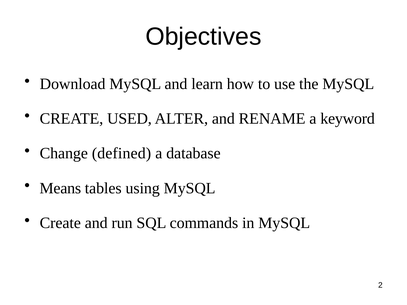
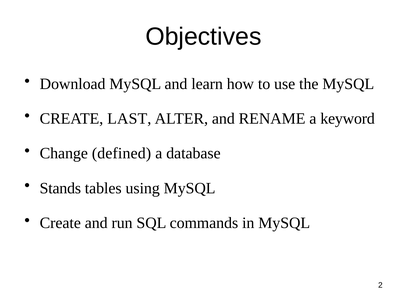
USED: USED -> LAST (129, 119)
Means: Means -> Stands (60, 188)
